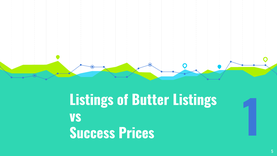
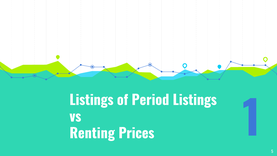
Butter: Butter -> Period (150, 100)
Success: Success -> Renting (92, 134)
